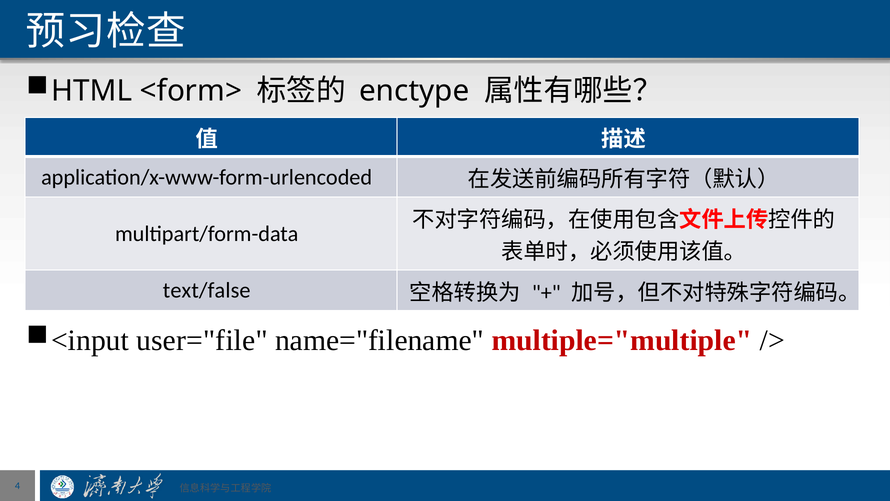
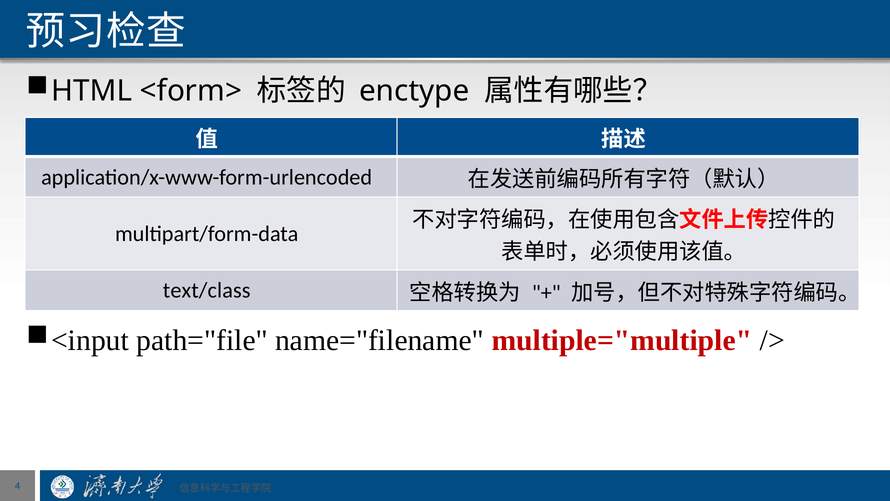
text/false: text/false -> text/class (207, 290)
user="file: user="file -> path="file (202, 340)
